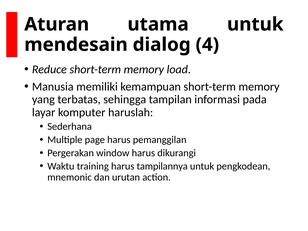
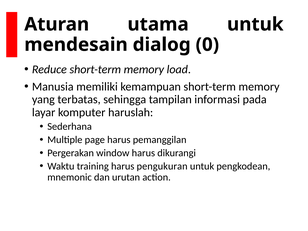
4: 4 -> 0 (207, 45)
tampilannya: tampilannya -> pengukuran (162, 166)
